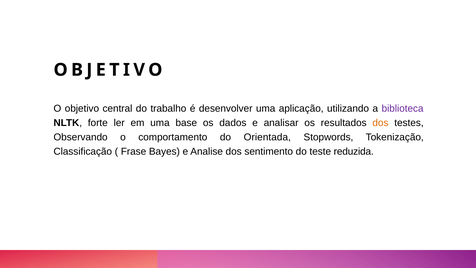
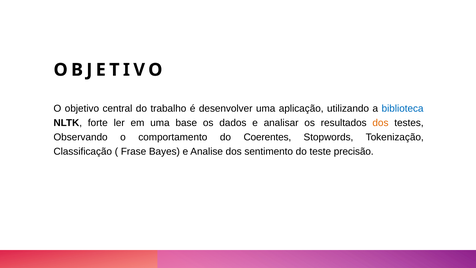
biblioteca colour: purple -> blue (403, 108)
Orientada: Orientada -> Coerentes (267, 137)
reduzida: reduzida -> precisão (354, 151)
